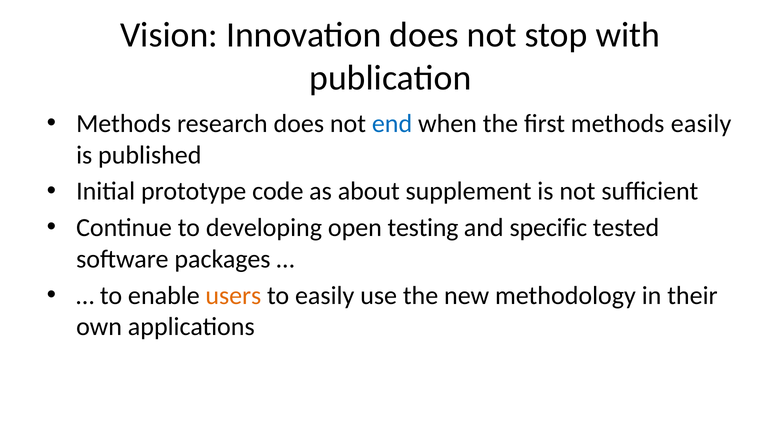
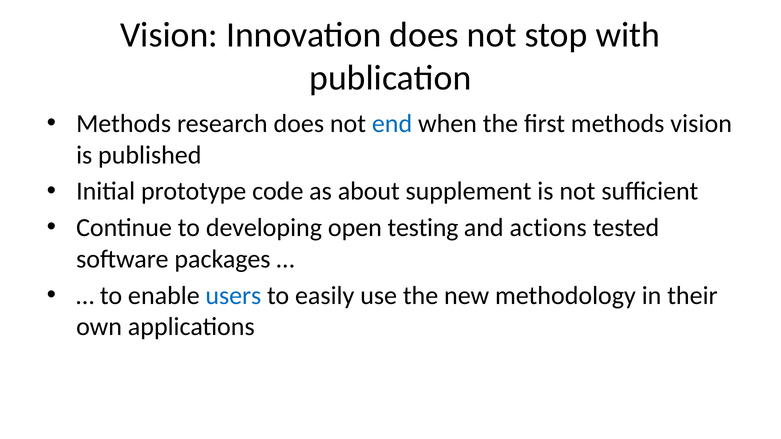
methods easily: easily -> vision (701, 124)
specific: specific -> actions (548, 228)
users colour: orange -> blue (233, 296)
